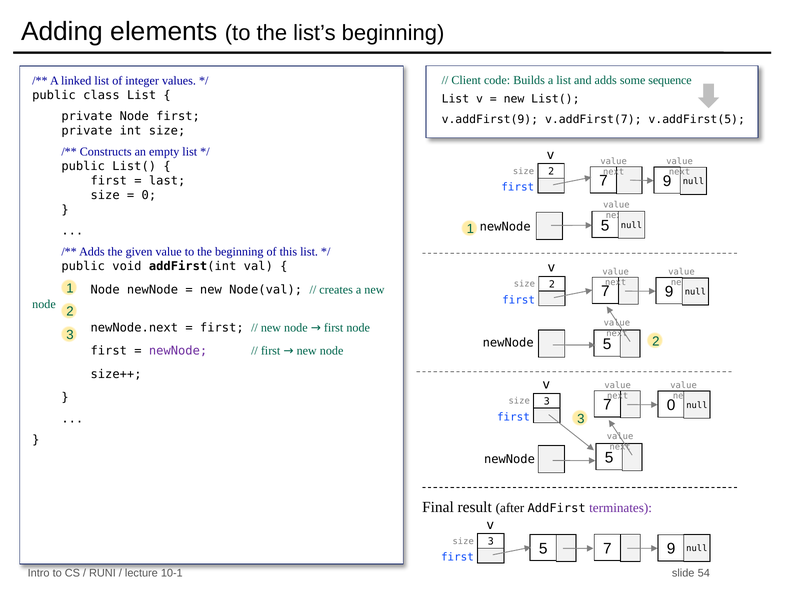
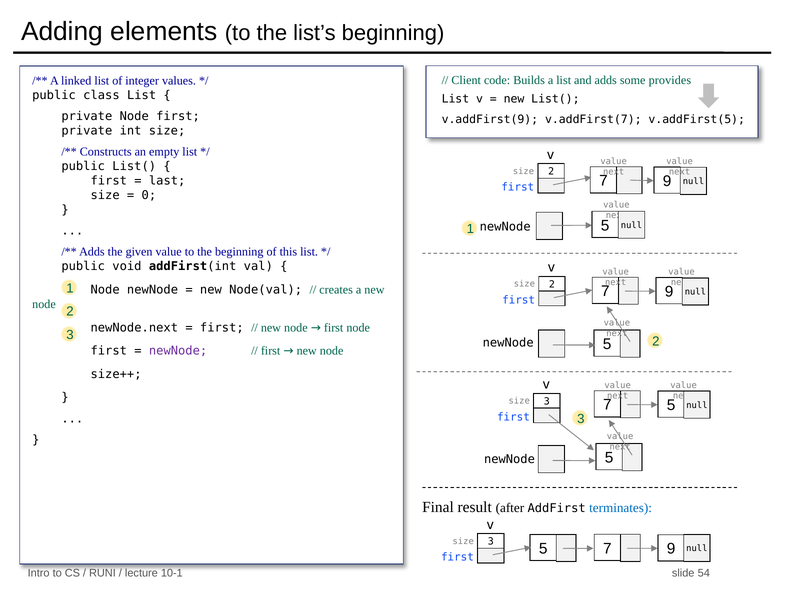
sequence: sequence -> provides (670, 80)
7 0: 0 -> 5 (671, 405)
terminates colour: purple -> blue (621, 508)
